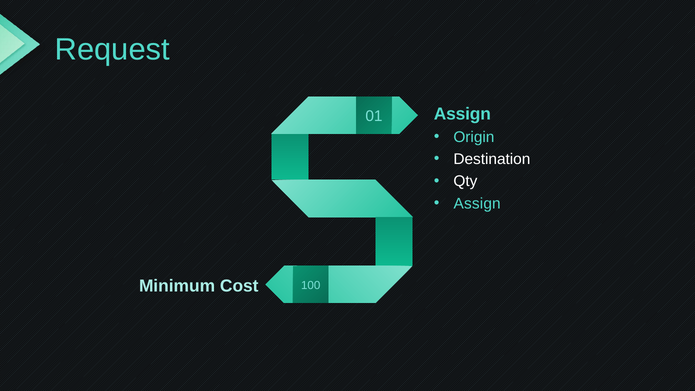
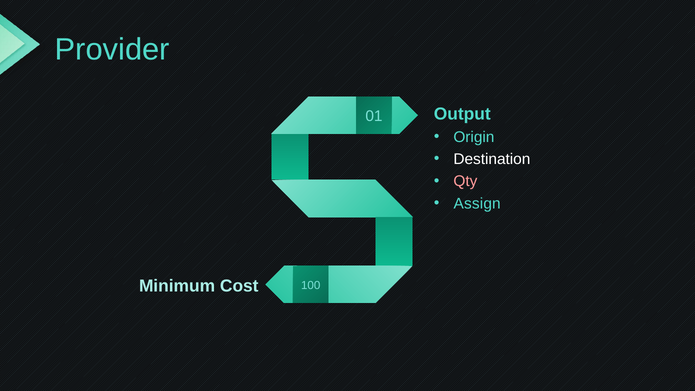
Request: Request -> Provider (112, 50)
Assign: Assign -> Output (462, 114)
Qty colour: white -> pink (465, 181)
